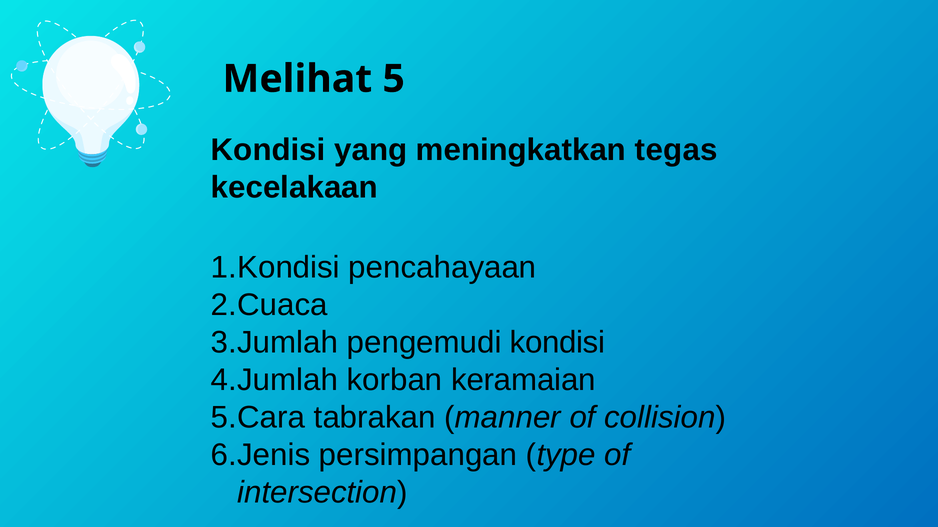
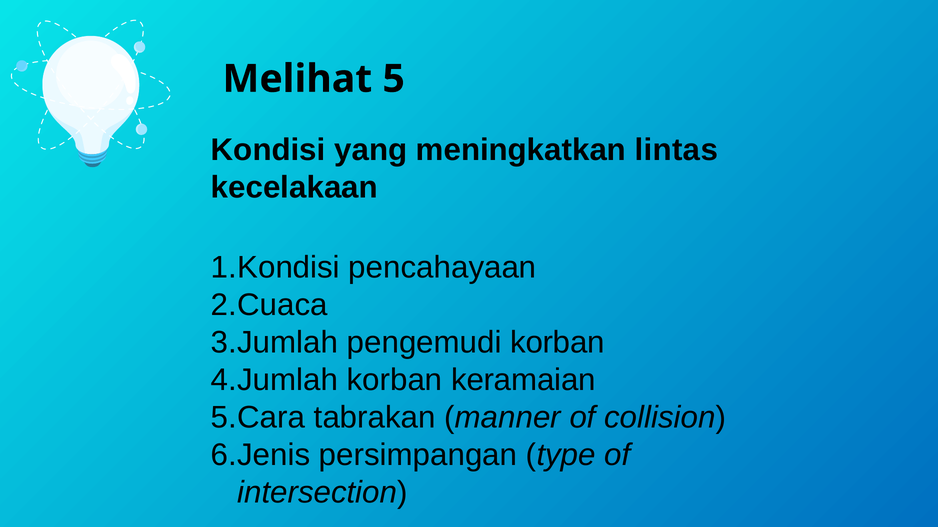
tegas: tegas -> lintas (676, 150)
pengemudi kondisi: kondisi -> korban (557, 343)
